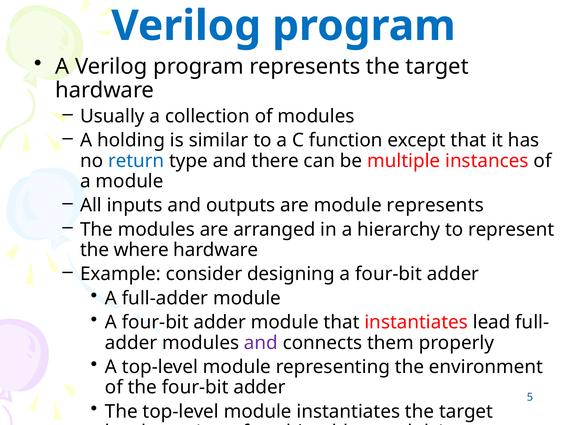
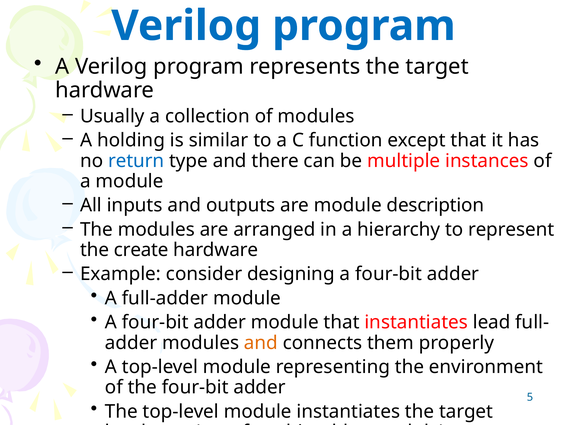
module represents: represents -> description (435, 205)
where: where -> create (141, 250)
and colour: purple -> orange (261, 343)
